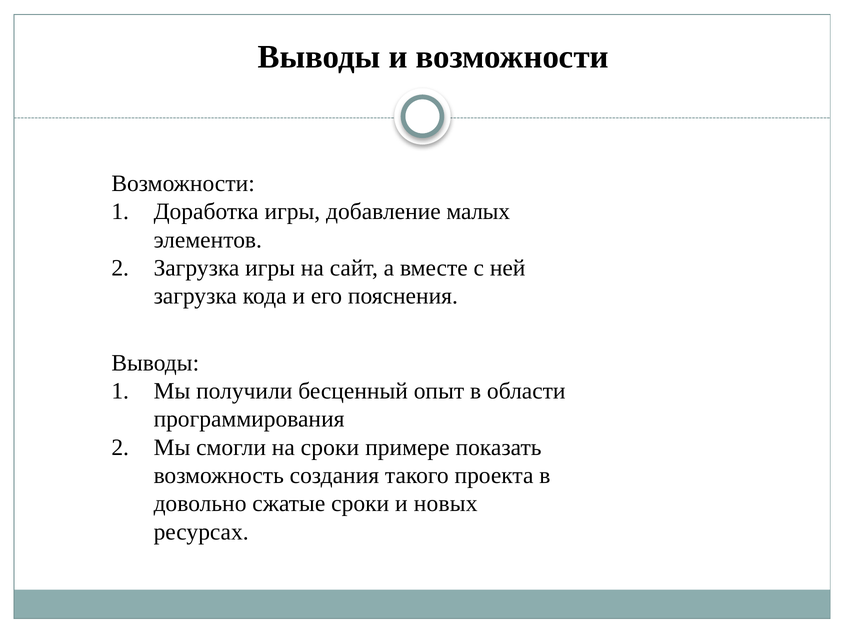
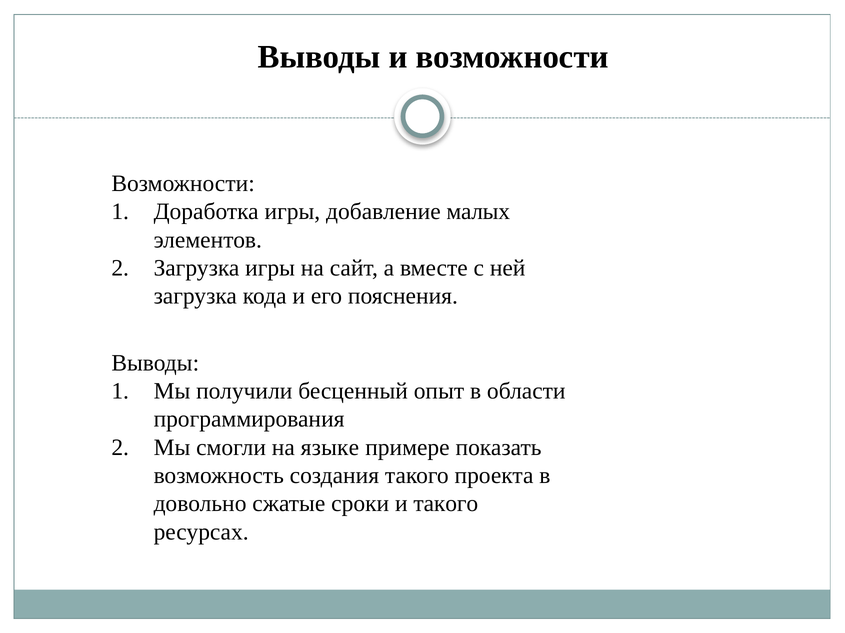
на сроки: сроки -> языке (330, 448)
и новых: новых -> такого (446, 504)
